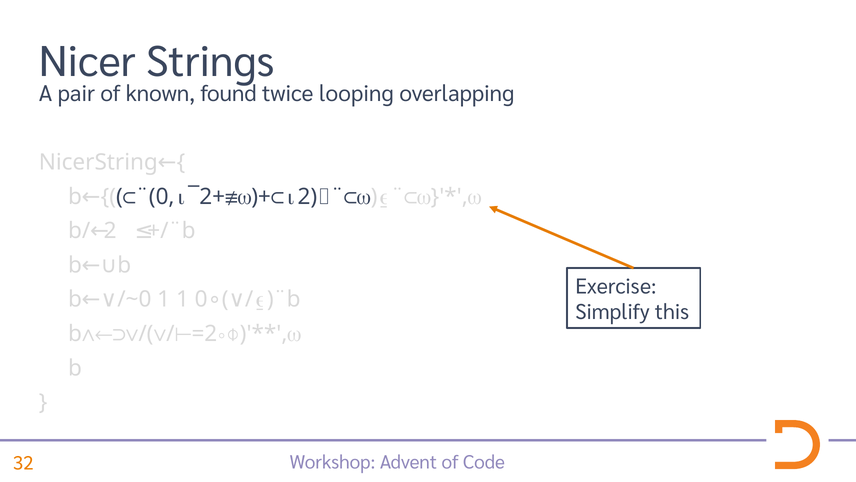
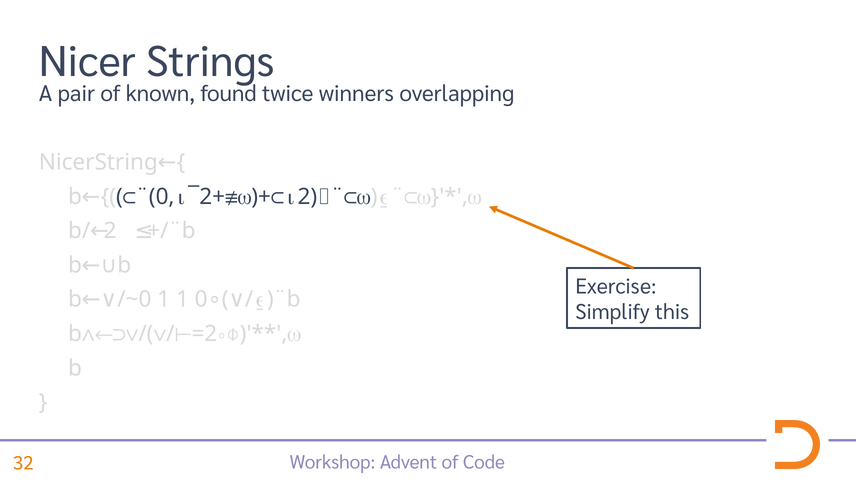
looping: looping -> winners (356, 94)
